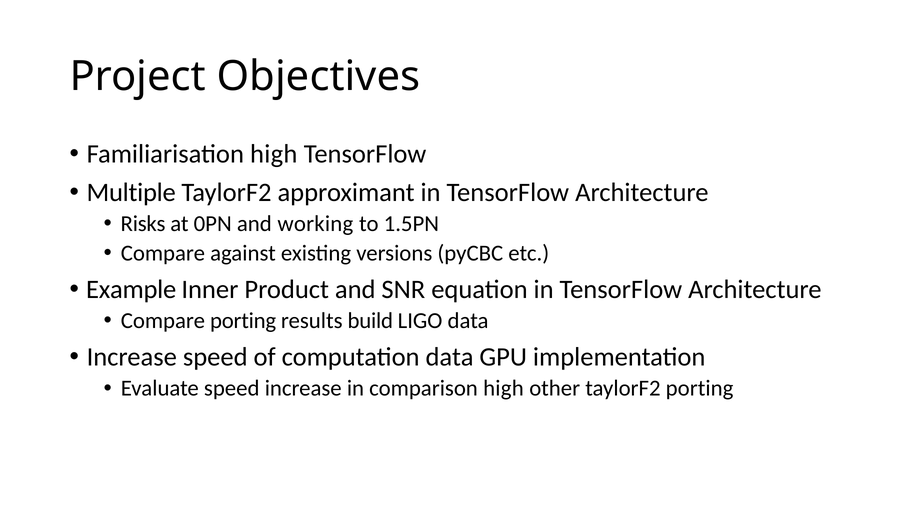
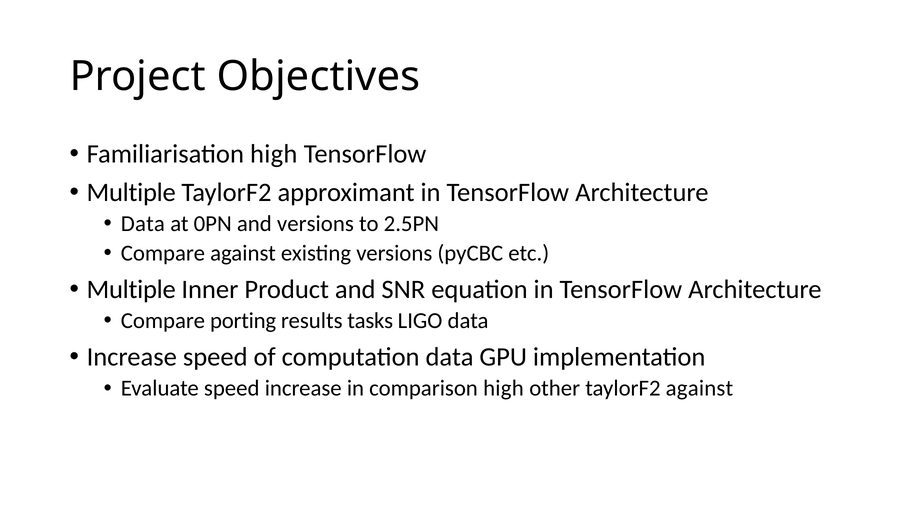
Risks: Risks -> Data (143, 224)
and working: working -> versions (315, 224)
1.5PN: 1.5PN -> 2.5PN (411, 224)
Example: Example -> Multiple (131, 289)
build: build -> tasks (370, 321)
taylorF2 porting: porting -> against (699, 388)
